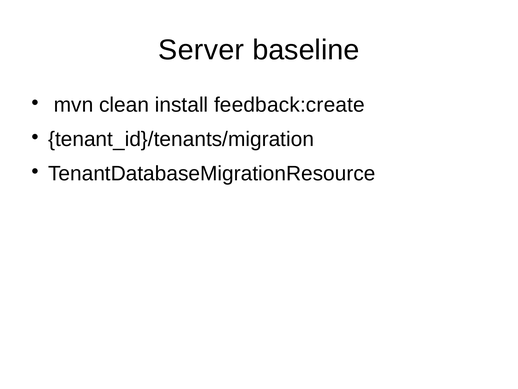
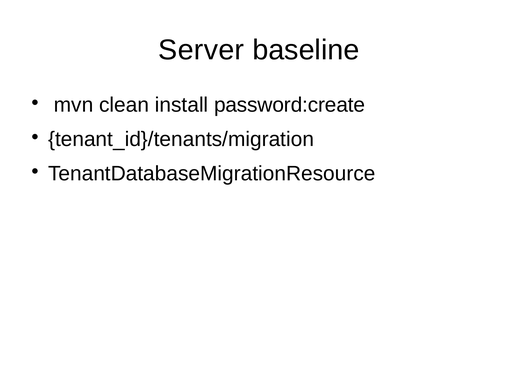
feedback:create: feedback:create -> password:create (290, 105)
